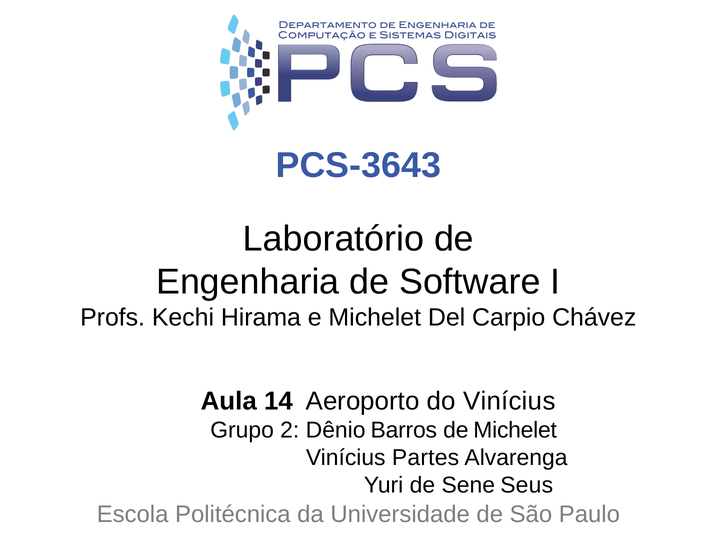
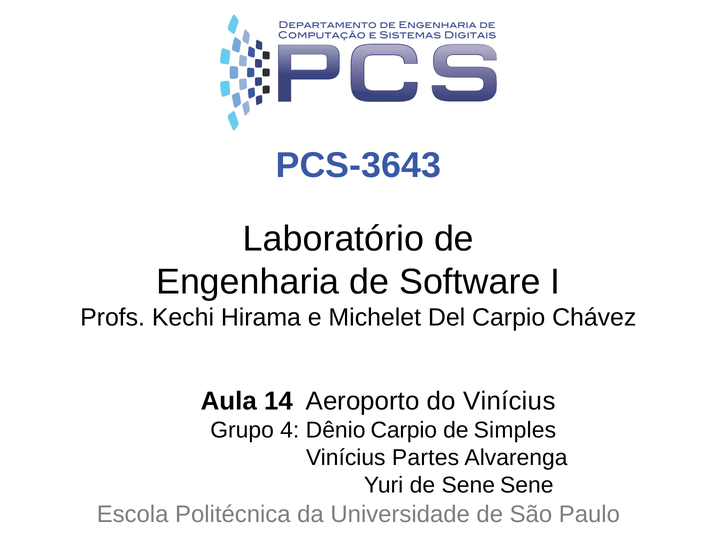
2: 2 -> 4 (290, 430)
Dênio Barros: Barros -> Carpio (404, 430)
de Michelet: Michelet -> Simples (515, 430)
Sene Seus: Seus -> Sene (527, 485)
